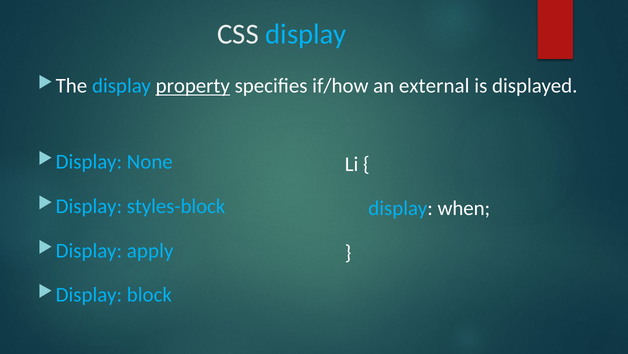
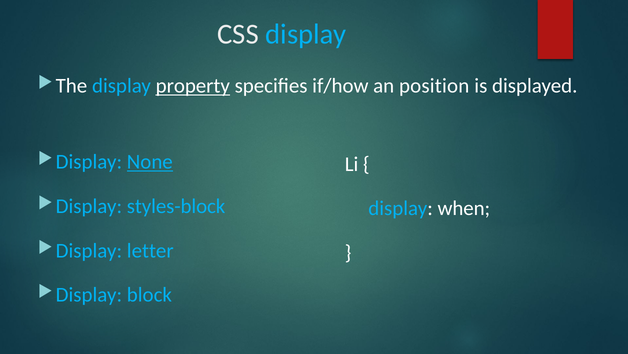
external: external -> position (434, 86)
None underline: none -> present (150, 162)
apply: apply -> letter (150, 250)
